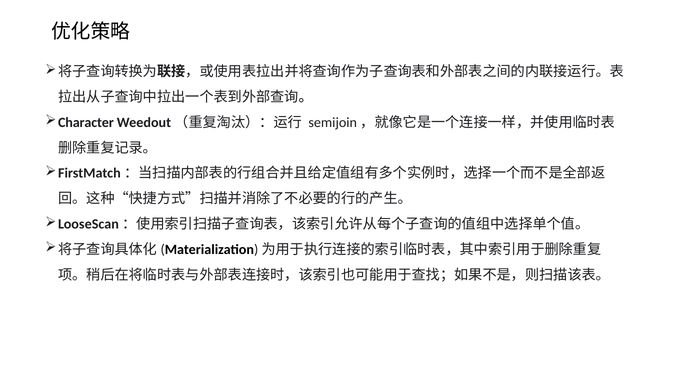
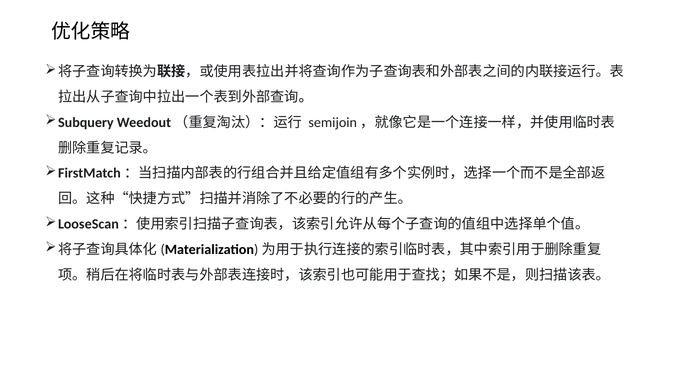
Character: Character -> Subquery (86, 123)
